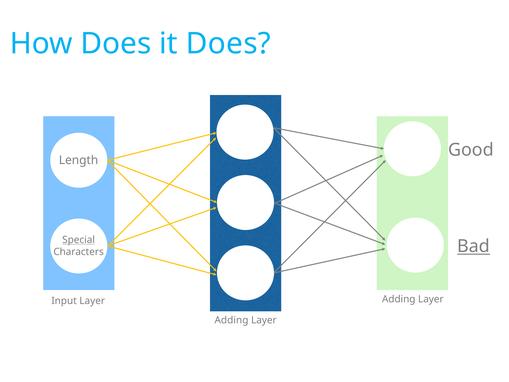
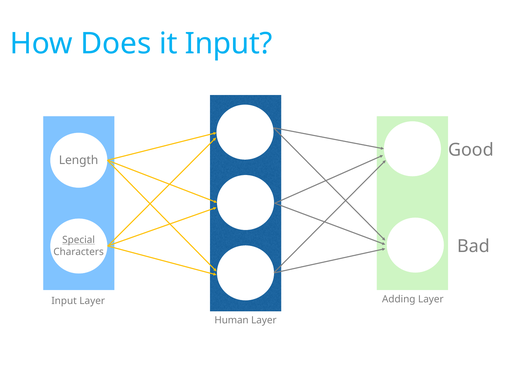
it Does: Does -> Input (229, 44)
Bad underline: present -> none (474, 246)
Adding: Adding -> Human (232, 320)
